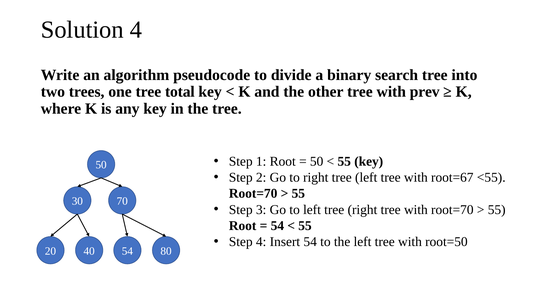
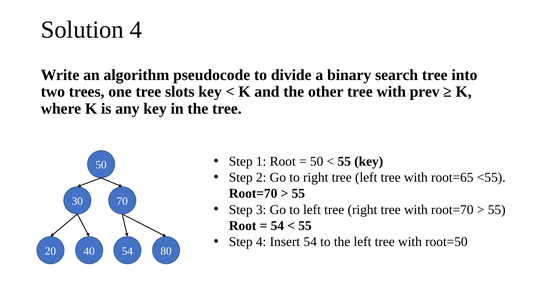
total: total -> slots (180, 92)
root=67: root=67 -> root=65 (452, 177)
